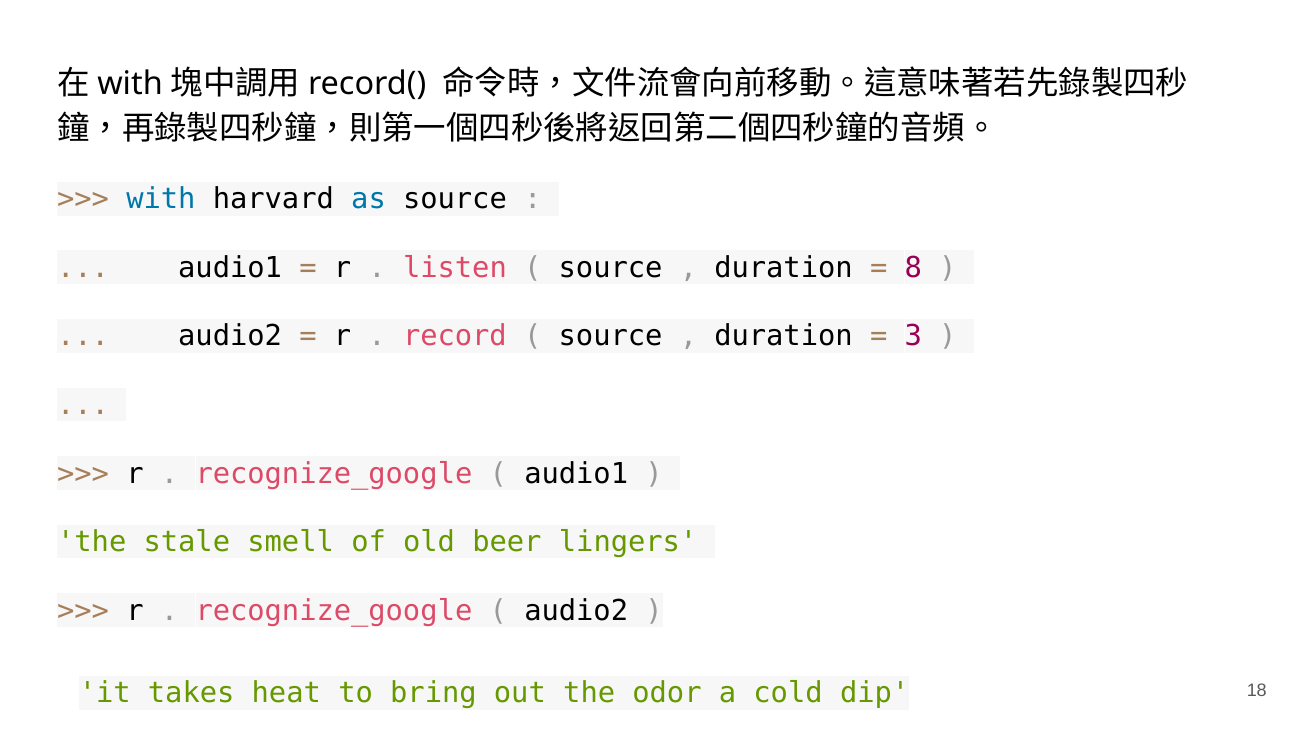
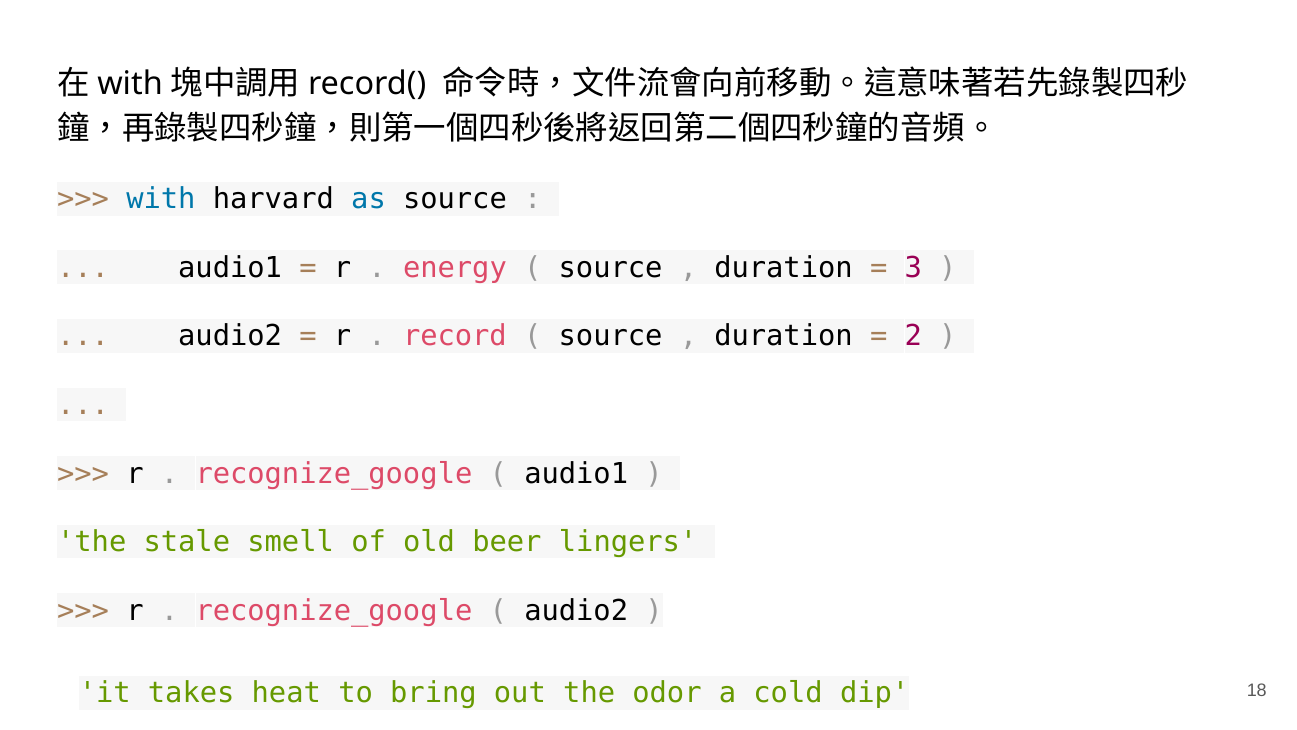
listen: listen -> energy (455, 268)
8: 8 -> 3 (913, 268)
3: 3 -> 2 (913, 336)
